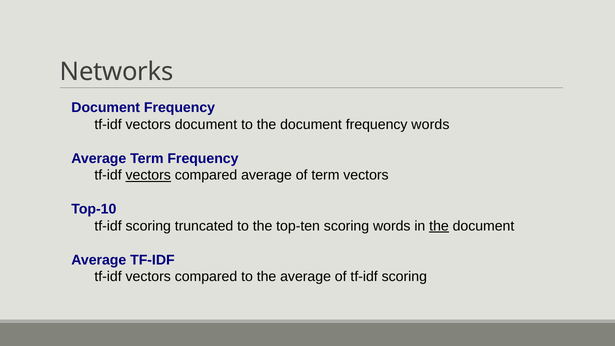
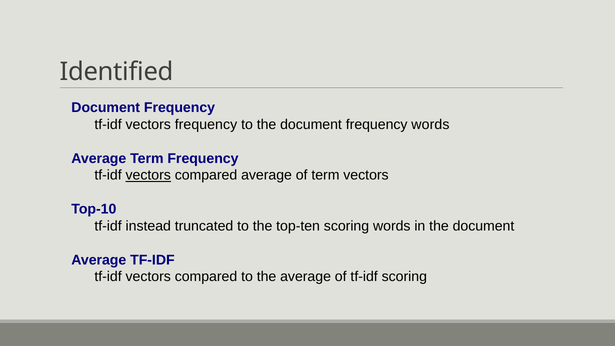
Networks: Networks -> Identified (117, 72)
vectors document: document -> frequency (206, 125)
scoring: scoring -> instead (148, 226)
the underline: present -> none (439, 226)
